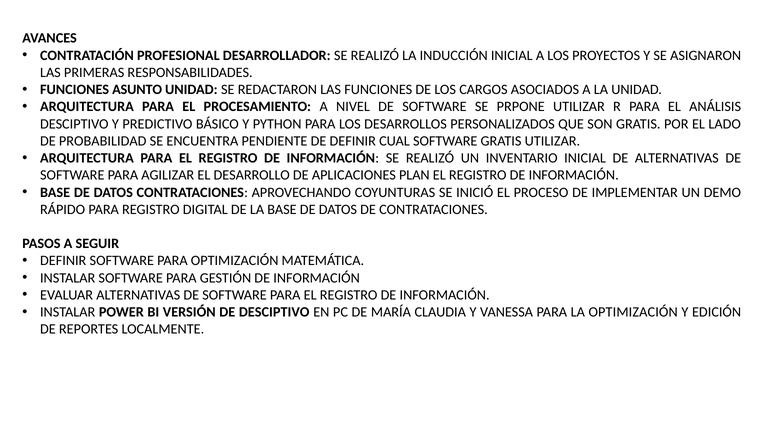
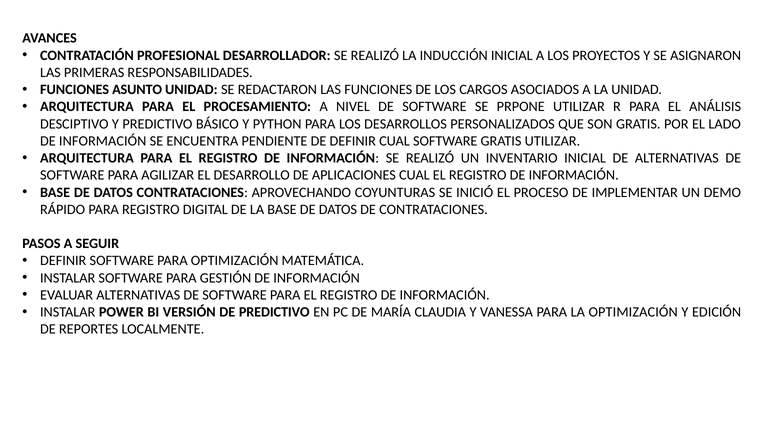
PROBABILIDAD: PROBABILIDAD -> INFORMACIÓN (103, 141)
APLICACIONES PLAN: PLAN -> CUAL (414, 175)
DE DESCIPTIVO: DESCIPTIVO -> PREDICTIVO (274, 312)
